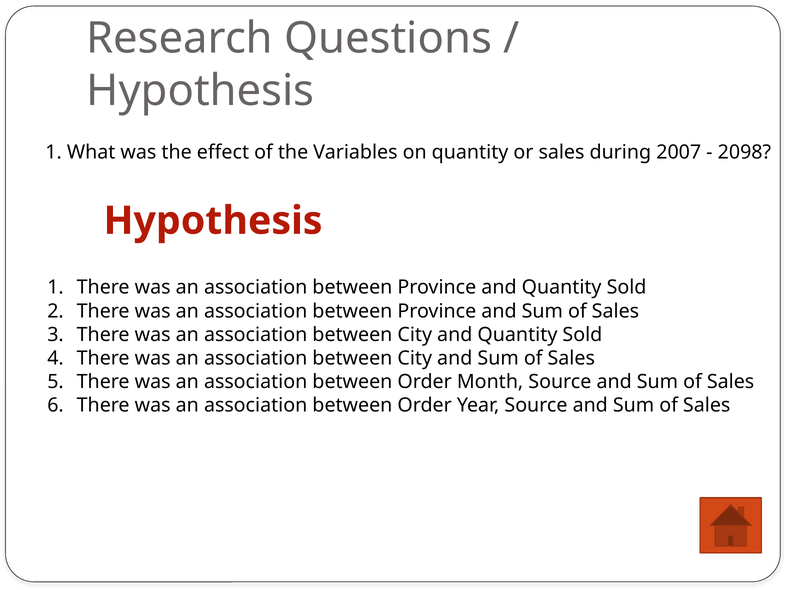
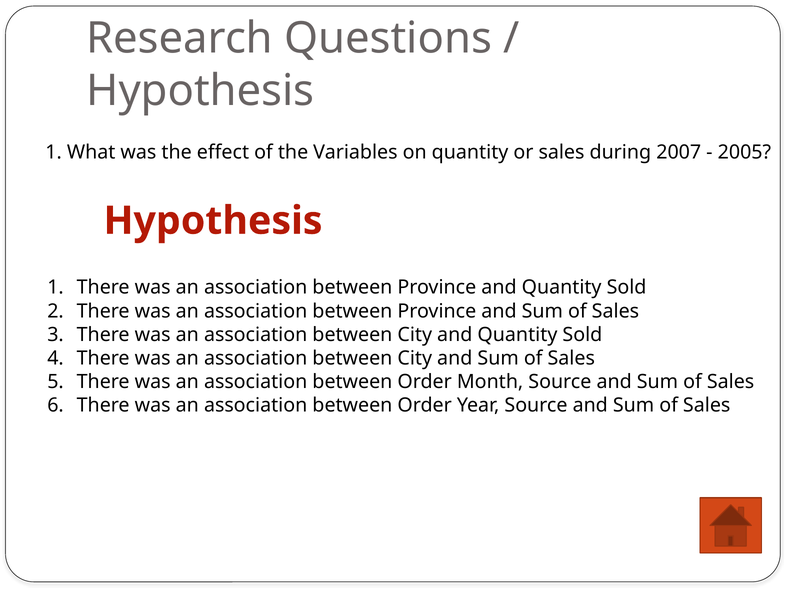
2098: 2098 -> 2005 (744, 152)
